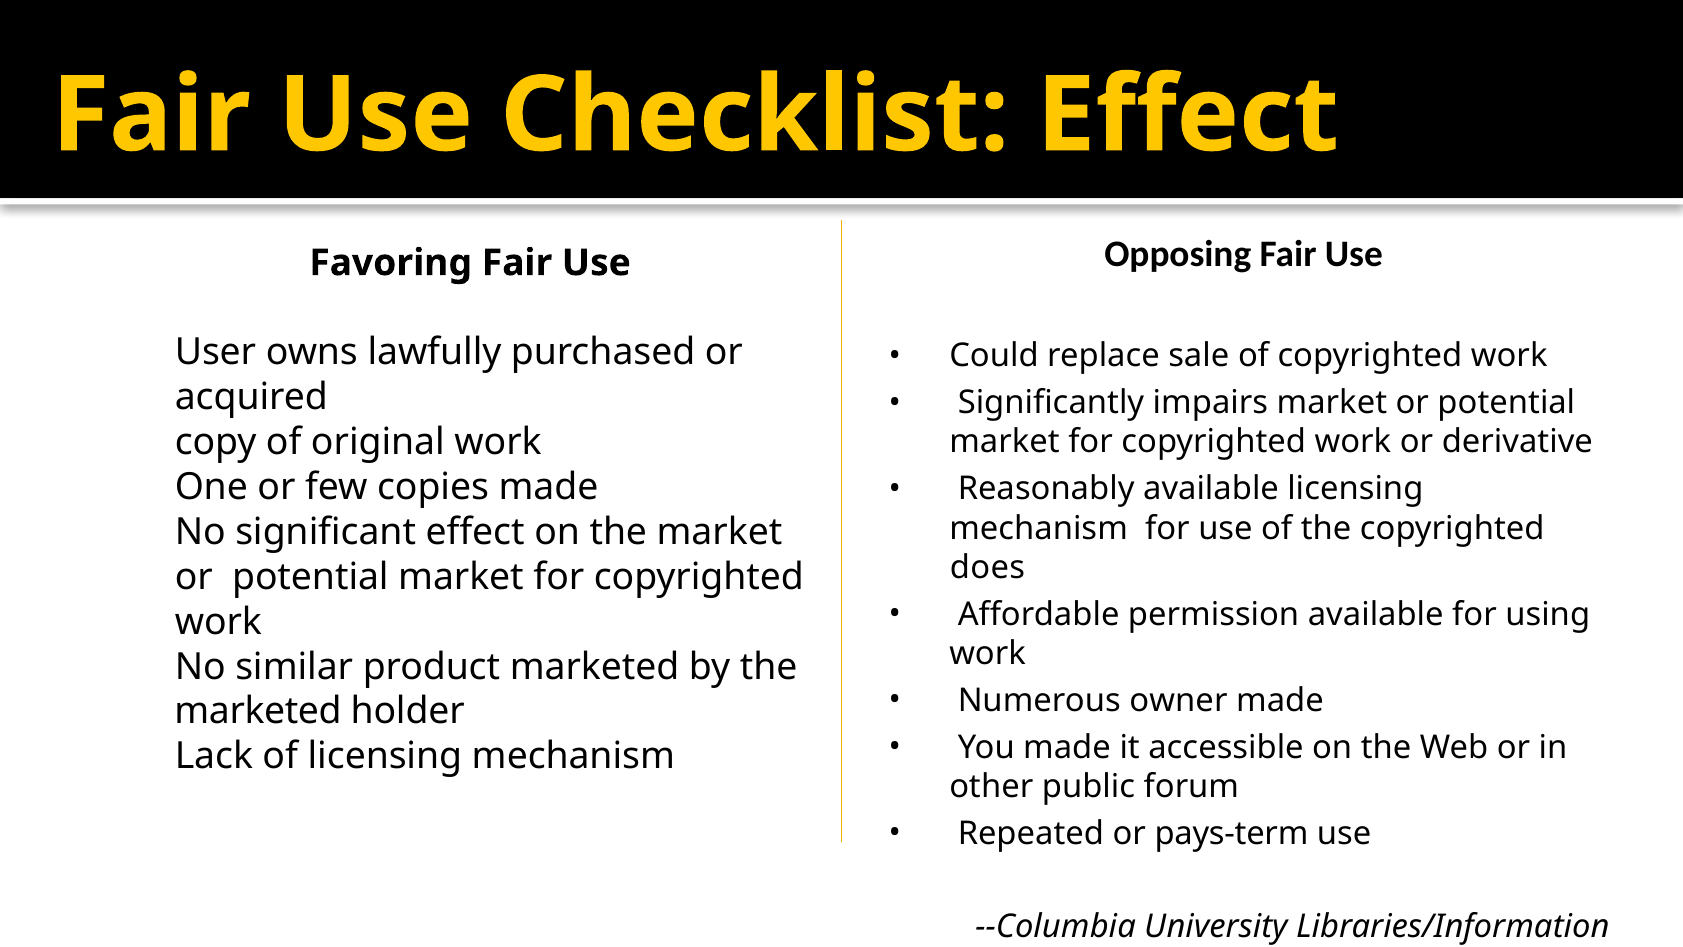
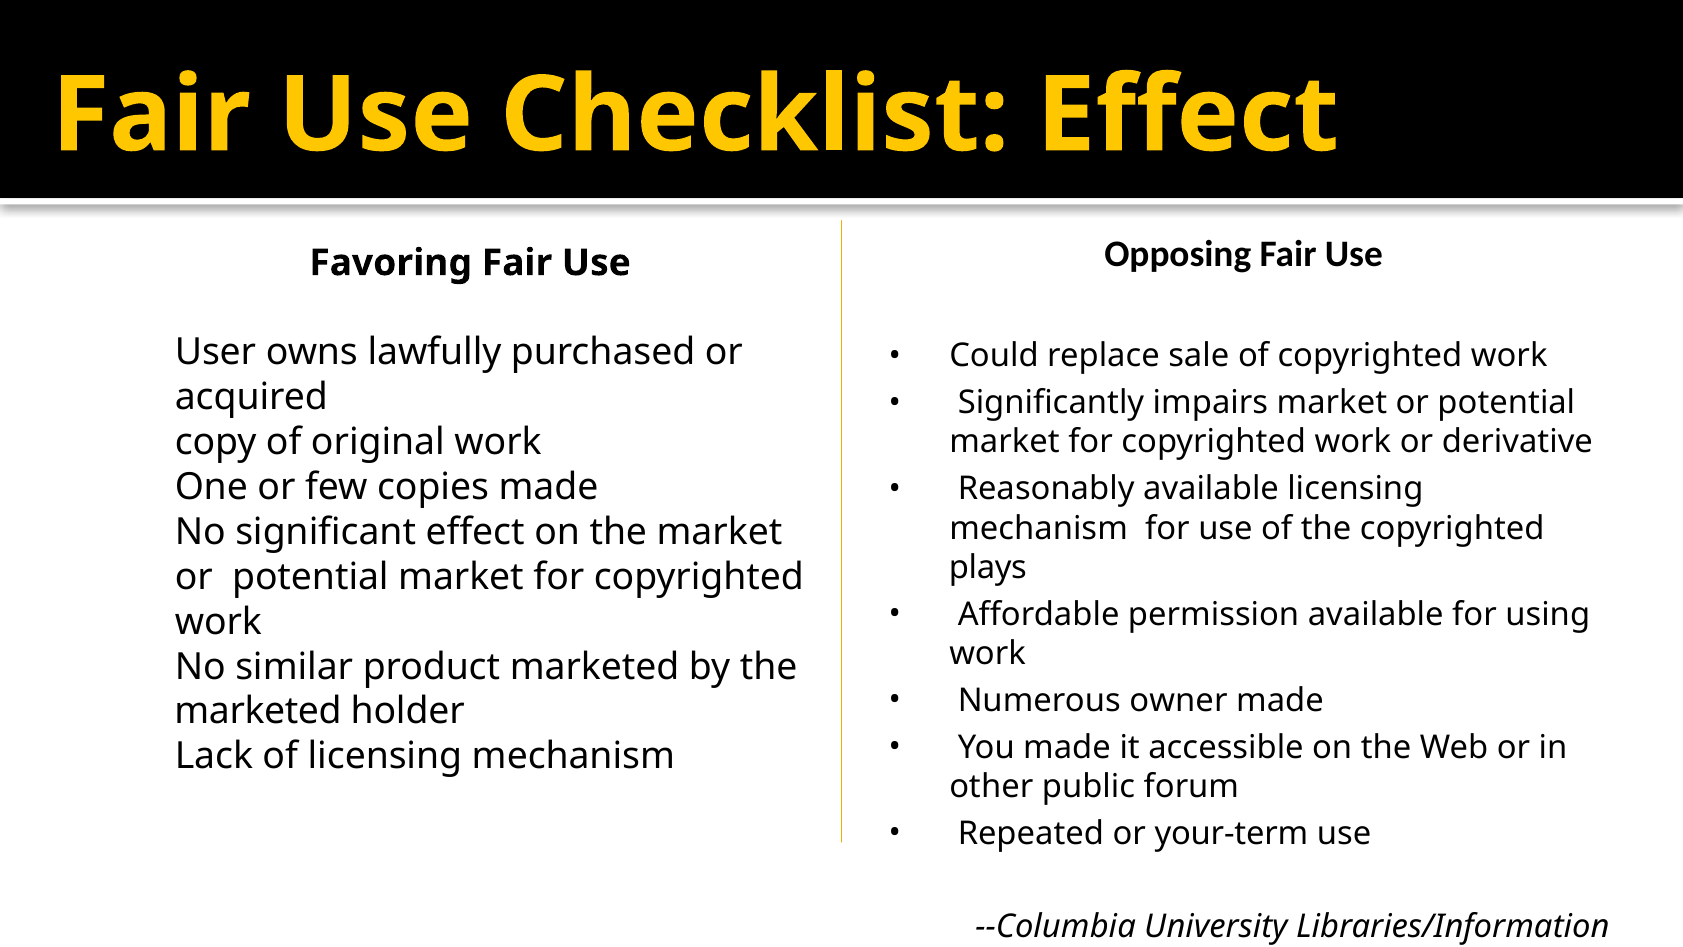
does: does -> plays (988, 567)
pays-term: pays-term -> your-term (1231, 833)
